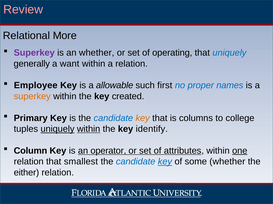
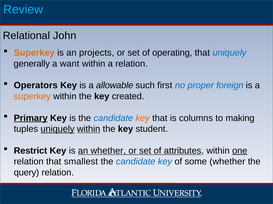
Review colour: pink -> light blue (23, 9)
More: More -> John (65, 36)
Superkey colour: purple -> orange (34, 53)
an whether: whether -> projects (97, 53)
Employee: Employee -> Operators (36, 86)
names: names -> foreign (230, 86)
Primary underline: none -> present (31, 118)
college: college -> making (240, 118)
identify: identify -> student (152, 129)
Column: Column -> Restrict (30, 151)
an operator: operator -> whether (108, 151)
key underline: present -> none (165, 162)
either: either -> query (26, 173)
